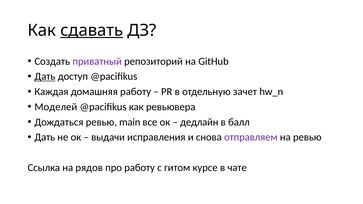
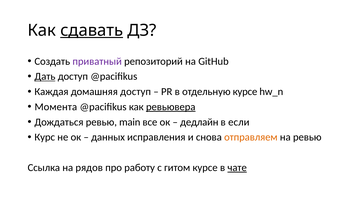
домашняя работу: работу -> доступ (136, 92)
отдельную зачет: зачет -> курсе (245, 92)
Моделей: Моделей -> Момента (56, 107)
ревьювера underline: none -> present (171, 107)
балл: балл -> если (239, 122)
Дать: Дать -> Курс (45, 137)
выдачи: выдачи -> данных (108, 137)
отправляем colour: purple -> orange (251, 137)
чате underline: none -> present (237, 168)
